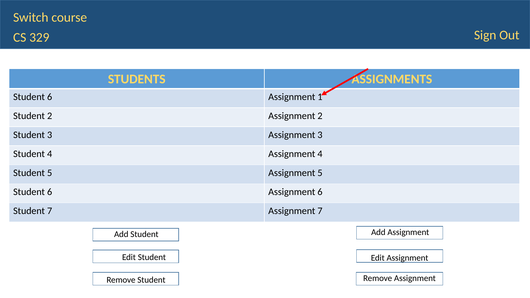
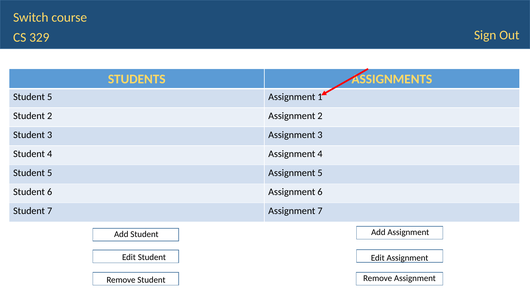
6: 6 -> 5 (50, 97)
